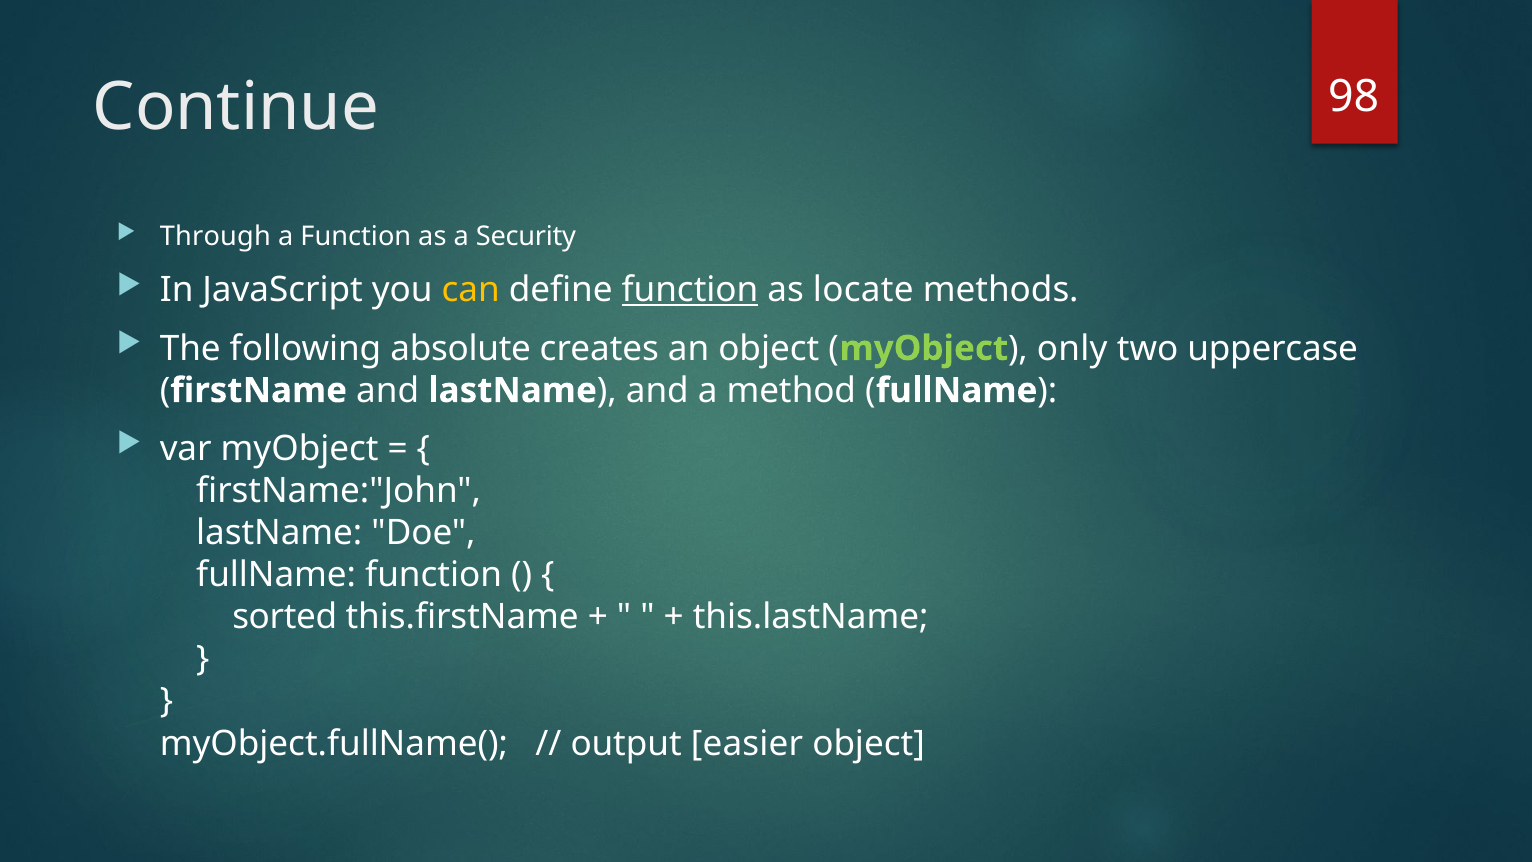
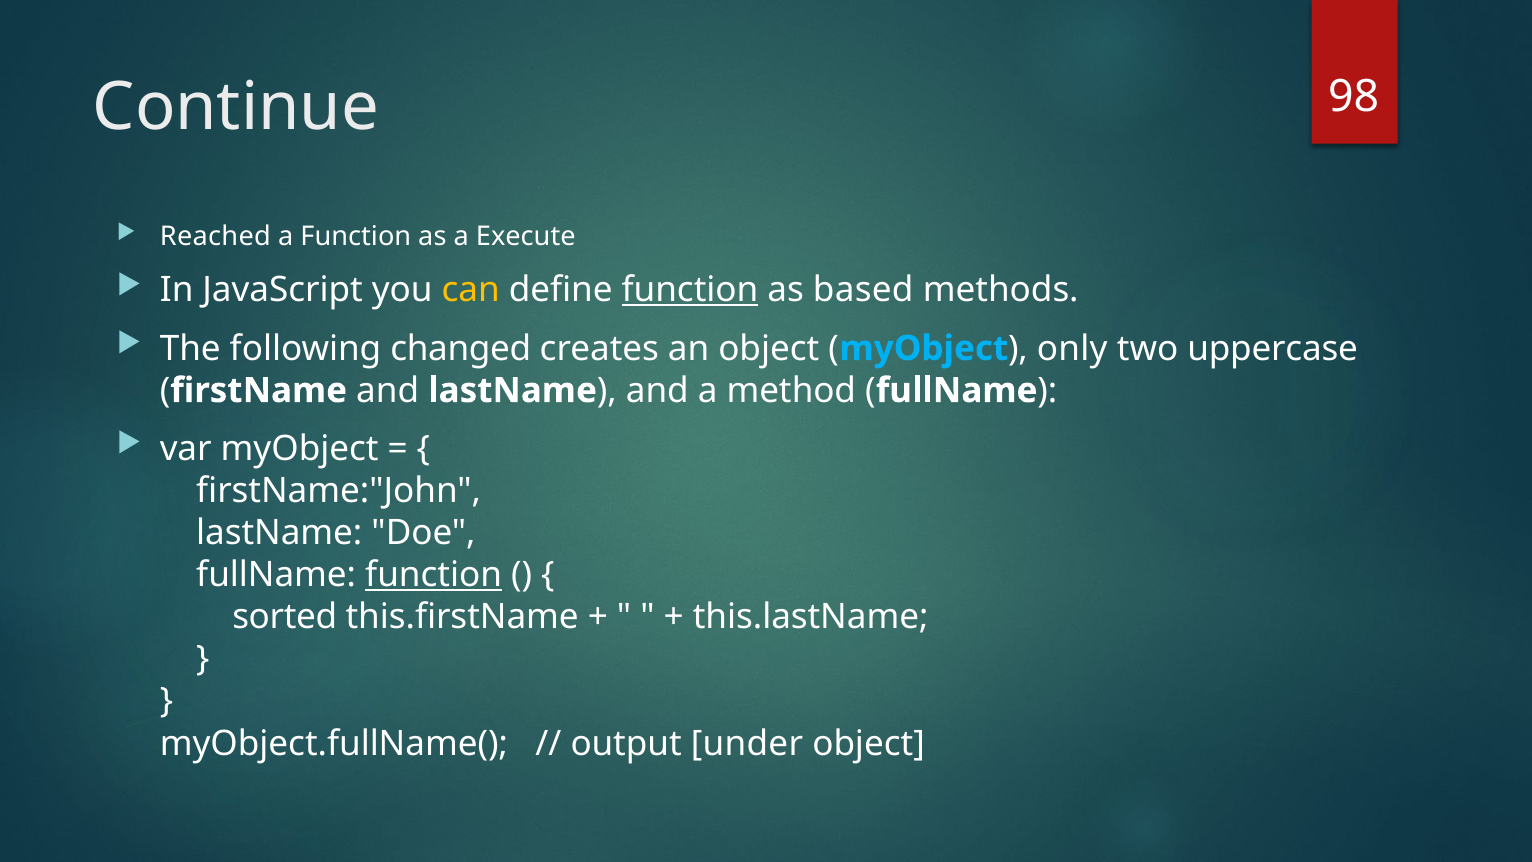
Through: Through -> Reached (215, 236)
Security: Security -> Execute (526, 236)
locate: locate -> based (863, 290)
absolute: absolute -> changed (461, 348)
myObject colour: light green -> light blue (924, 348)
function underline: none -> present (434, 575)
easier: easier -> under (747, 743)
